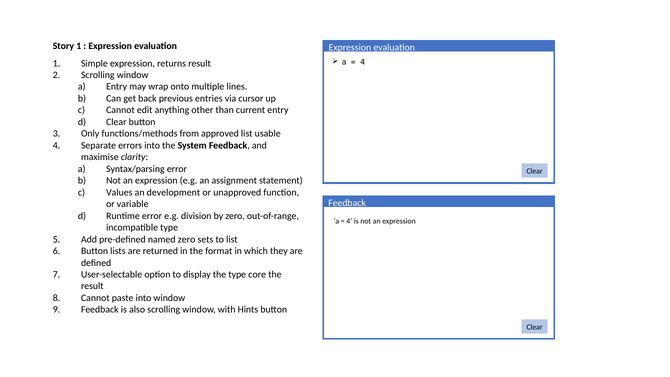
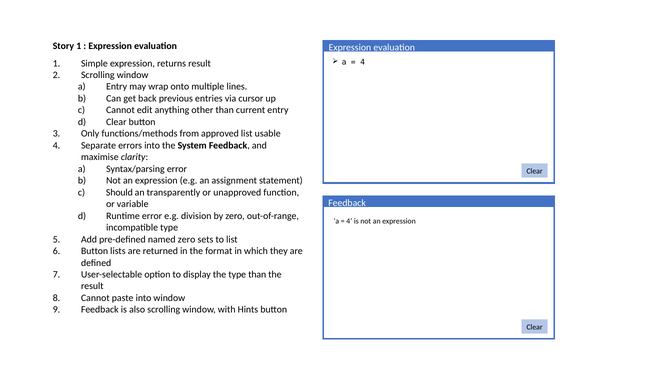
Values: Values -> Should (119, 192)
development: development -> transparently (173, 192)
type core: core -> than (257, 274)
